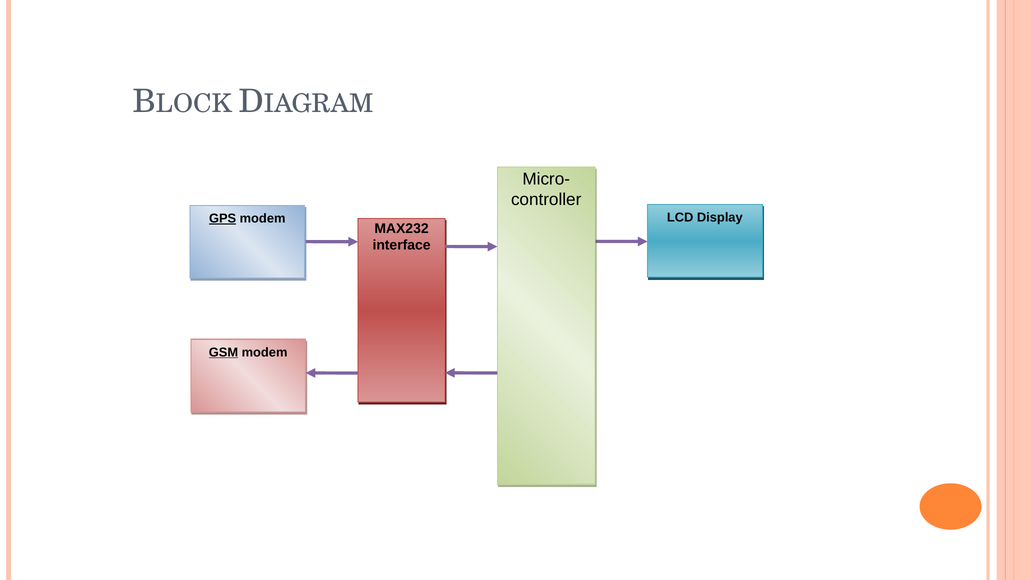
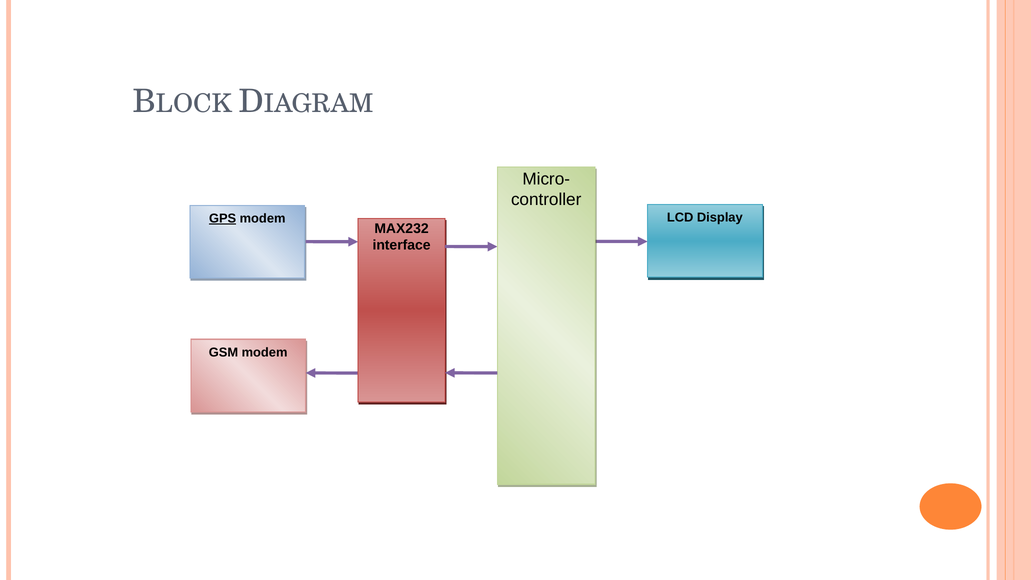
GSM underline: present -> none (223, 352)
